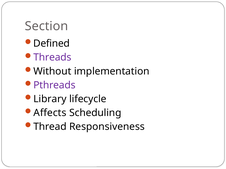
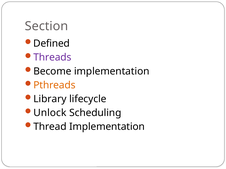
Without: Without -> Become (52, 71)
Pthreads colour: purple -> orange (54, 85)
Affects: Affects -> Unlock (50, 113)
Thread Responsiveness: Responsiveness -> Implementation (107, 127)
